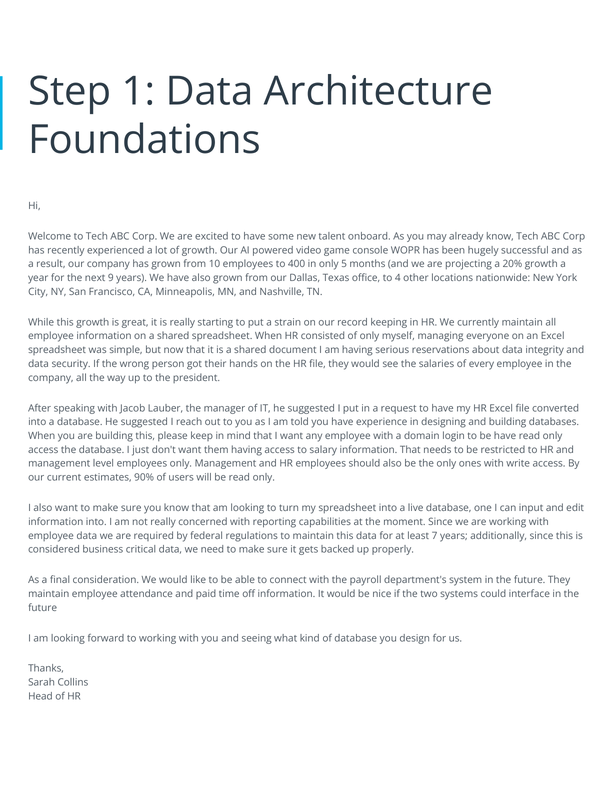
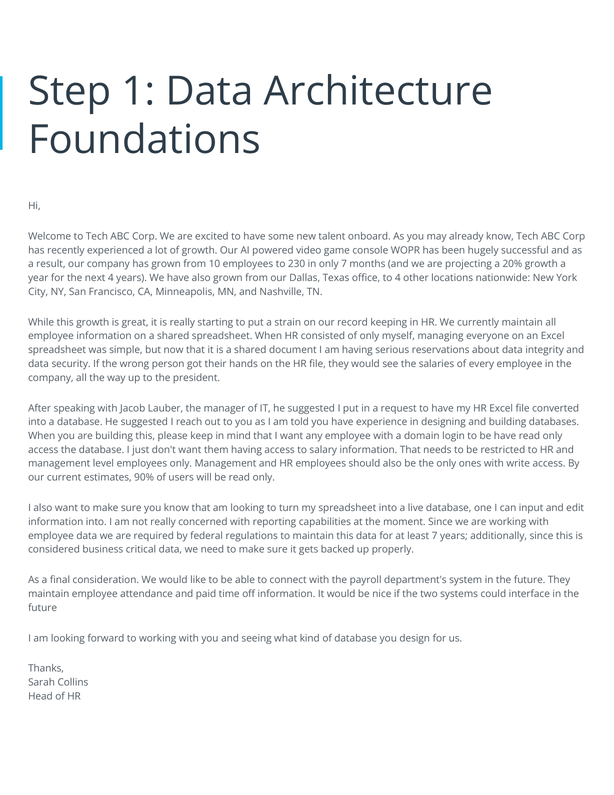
400: 400 -> 230 (297, 264)
only 5: 5 -> 7 (344, 264)
next 9: 9 -> 4 (111, 278)
